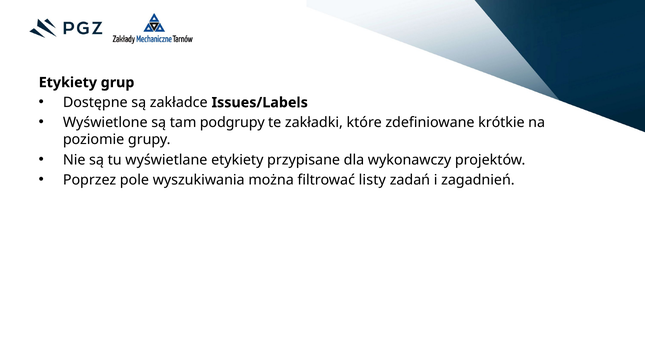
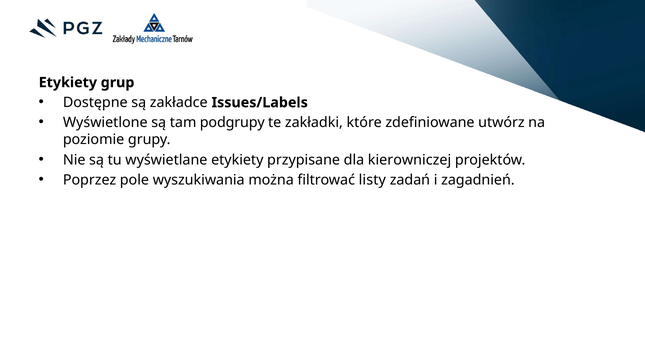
krótkie: krótkie -> utwórz (501, 123)
wykonawczy: wykonawczy -> kierowniczej (410, 160)
